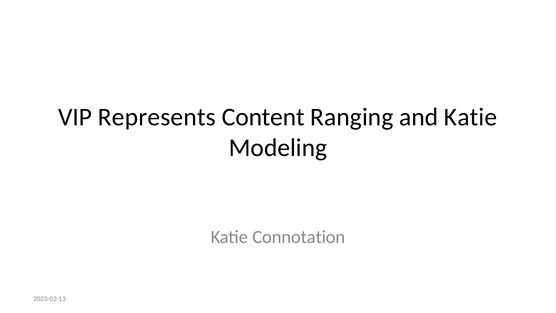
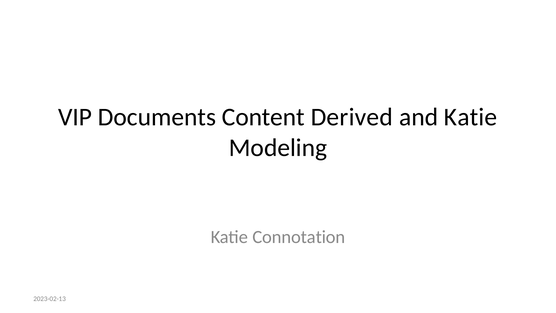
Represents: Represents -> Documents (157, 117)
Ranging: Ranging -> Derived (352, 117)
